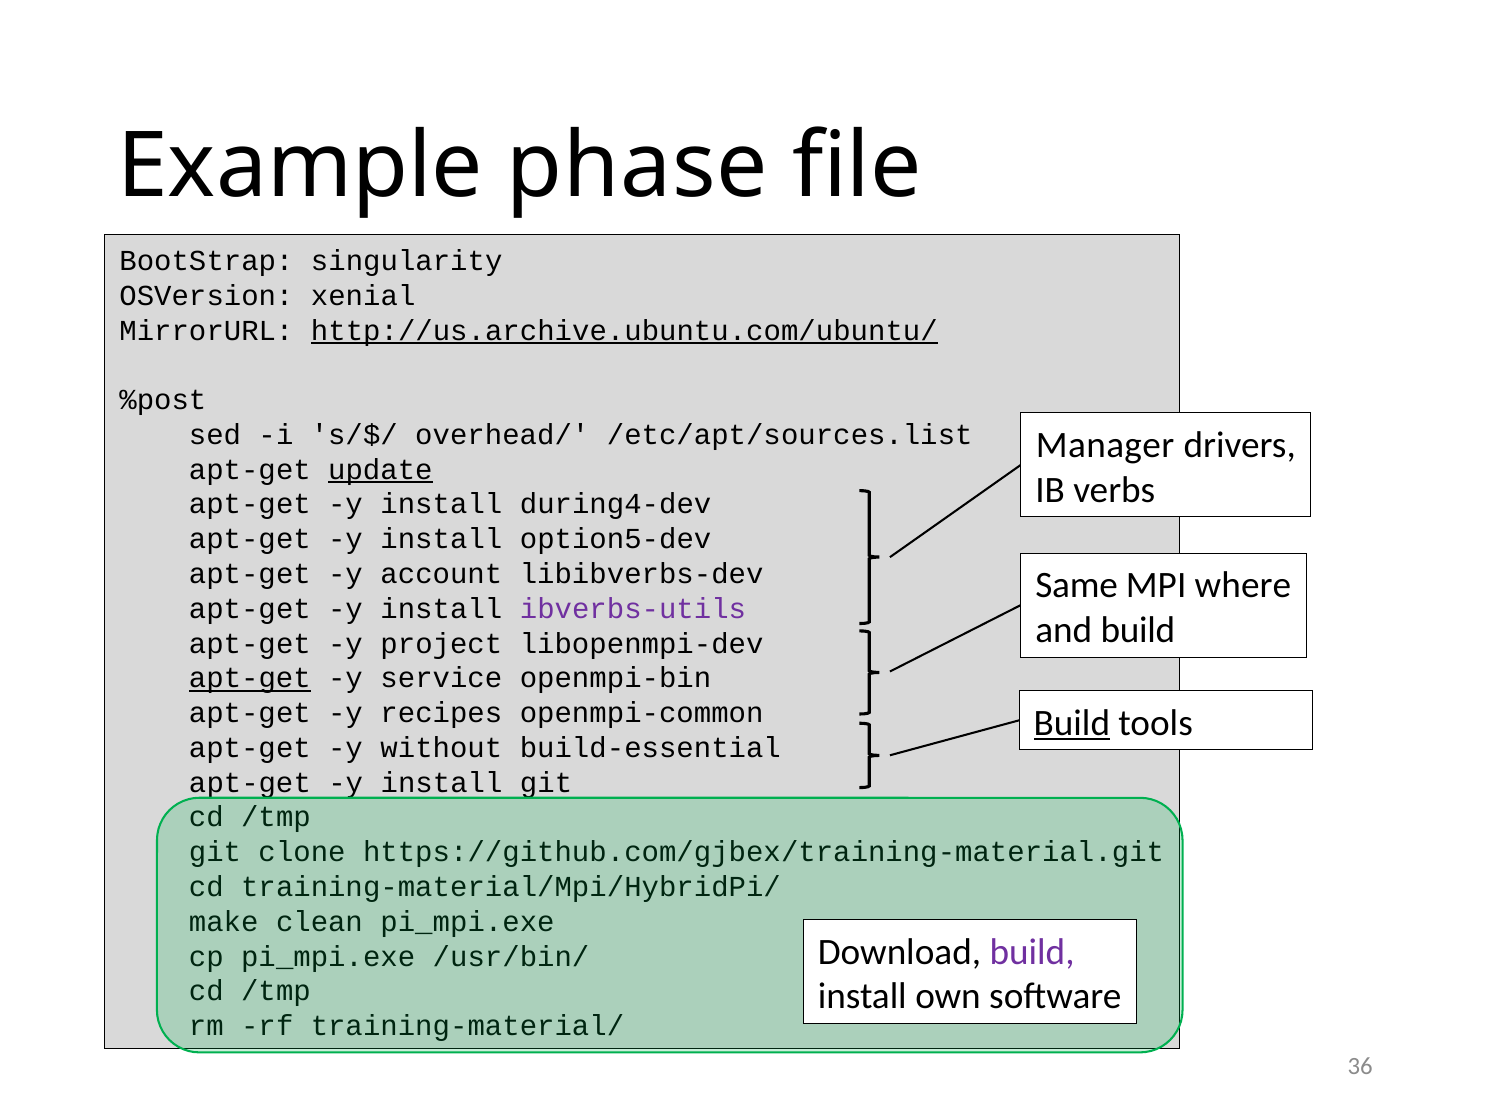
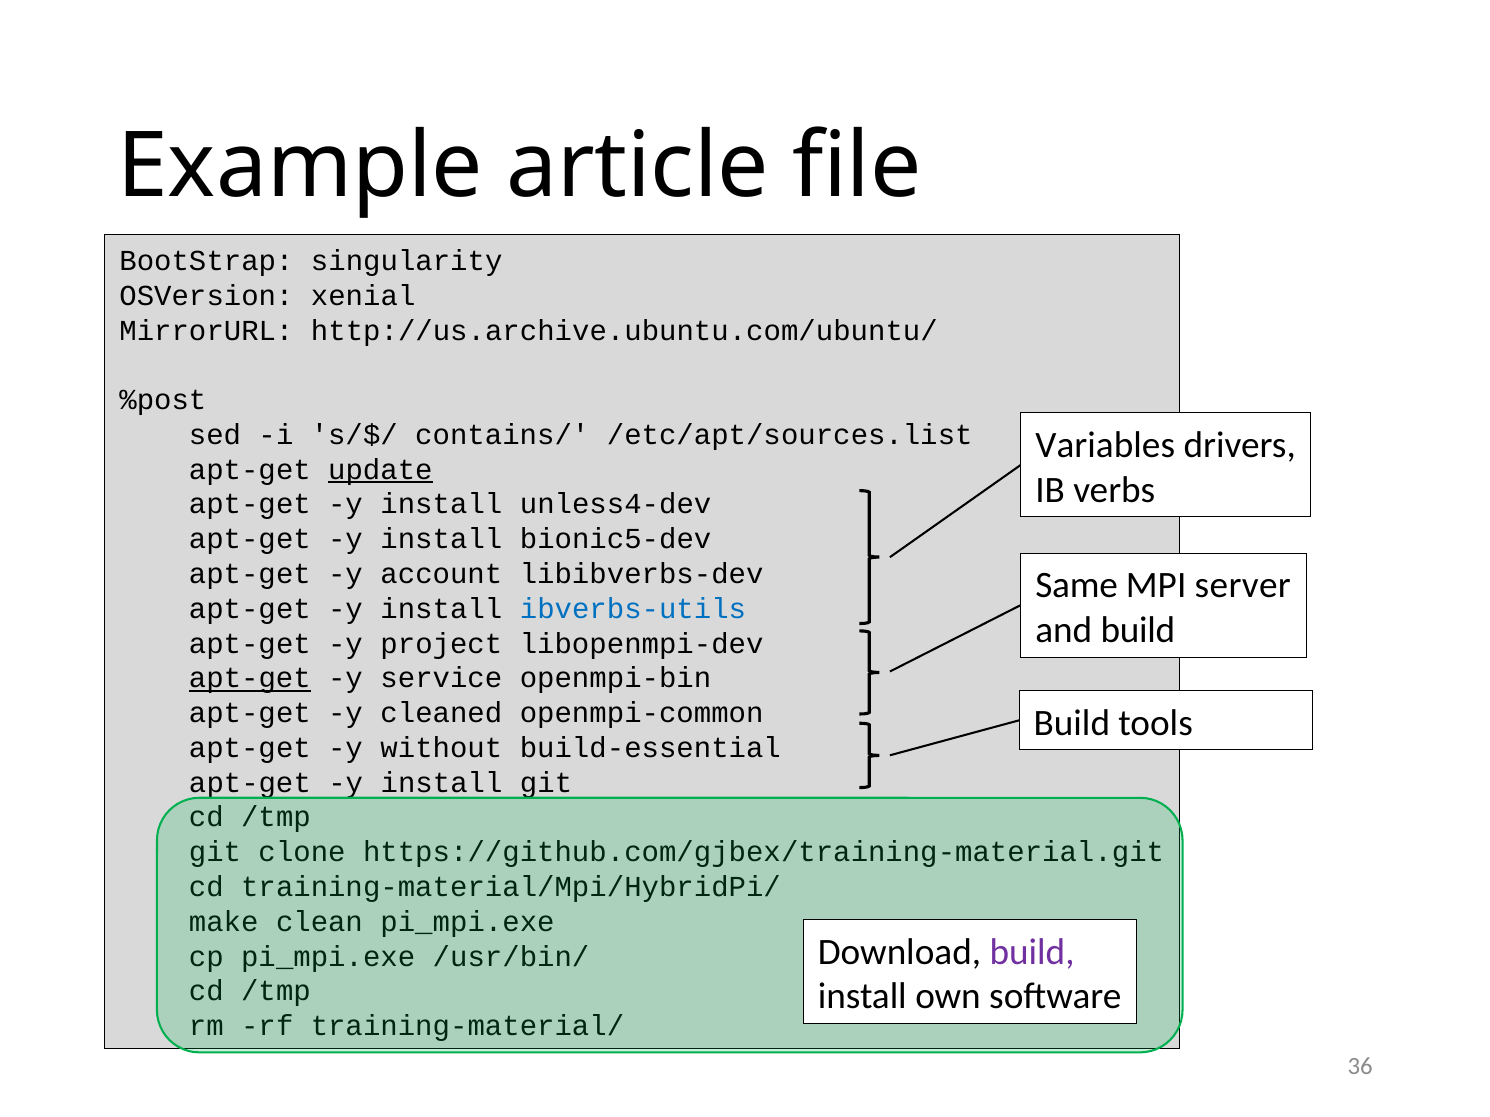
phase: phase -> article (638, 167)
http://us.archive.ubuntu.com/ubuntu/ underline: present -> none (624, 331)
overhead/: overhead/ -> contains/ (502, 435)
Manager: Manager -> Variables (1105, 445)
during4-dev: during4-dev -> unless4-dev (616, 505)
option5-dev: option5-dev -> bionic5-dev (616, 539)
where: where -> server (1243, 586)
ibverbs-utils colour: purple -> blue (633, 609)
recipes: recipes -> cleaned (441, 713)
Build underline: present -> none (1072, 723)
